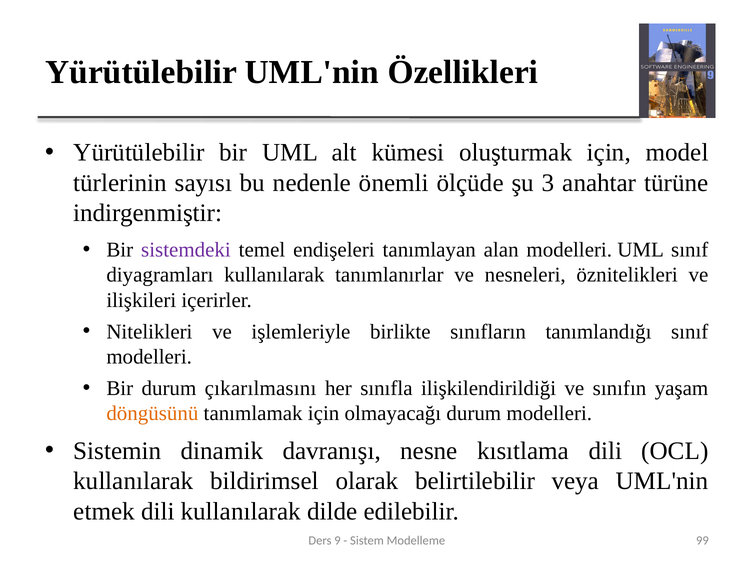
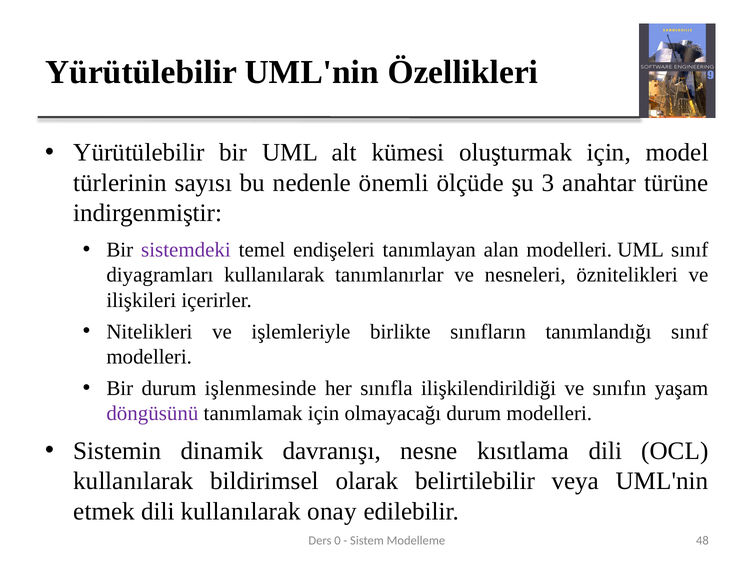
çıkarılmasını: çıkarılmasını -> işlenmesinde (261, 388)
döngüsünü colour: orange -> purple (152, 413)
dilde: dilde -> onay (332, 511)
9: 9 -> 0 (338, 540)
99: 99 -> 48 (702, 540)
